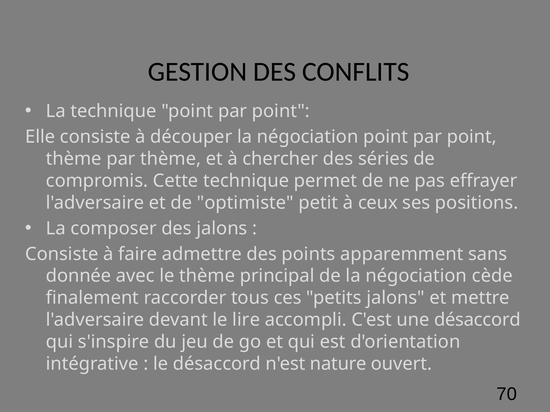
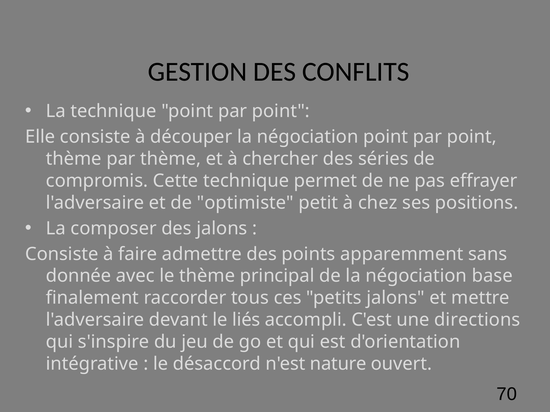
ceux: ceux -> chez (378, 203)
cède: cède -> base (492, 276)
lire: lire -> liés (246, 320)
une désaccord: désaccord -> directions (477, 320)
